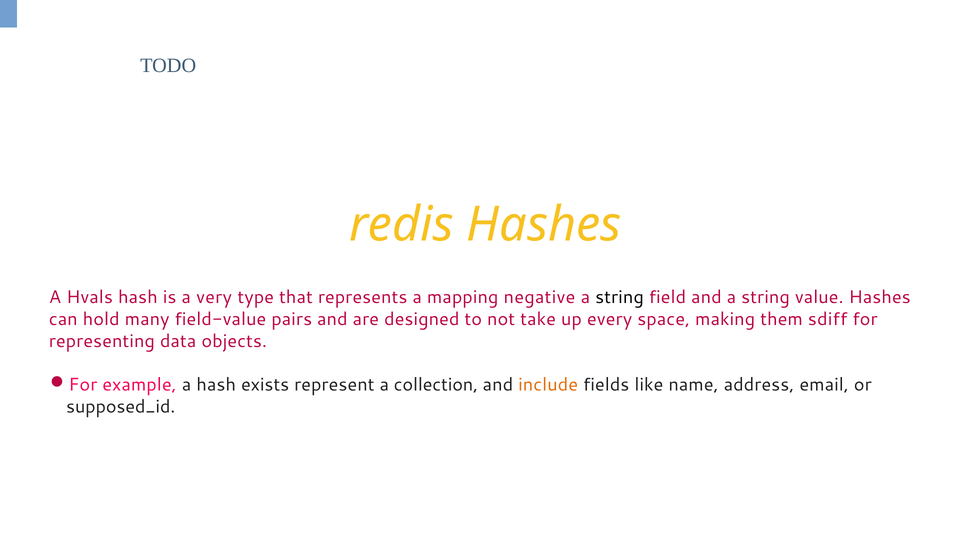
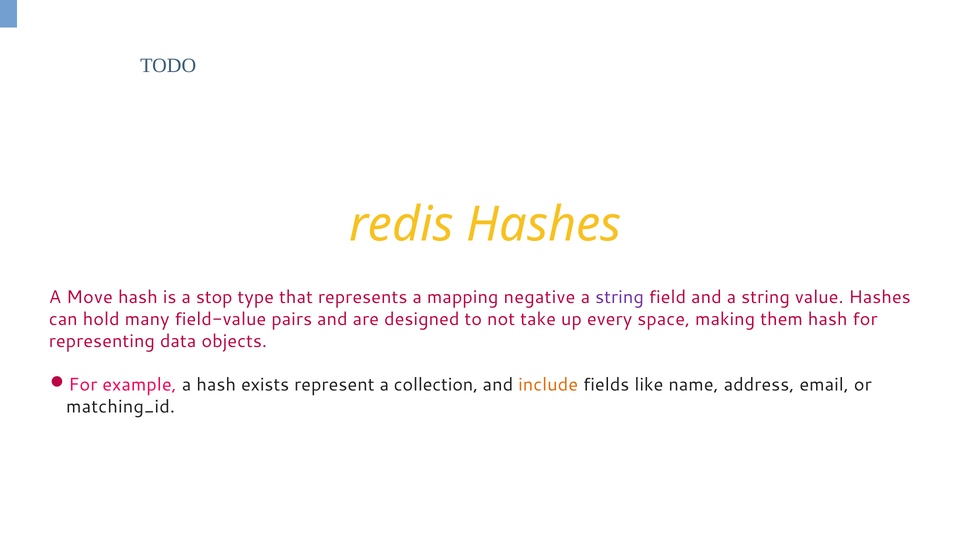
Hvals: Hvals -> Move (89, 298)
very: very -> stop (214, 298)
string colour: black -> purple (619, 298)
them sdiff: sdiff -> hash (828, 320)
supposed_id: supposed_id -> matching_id (121, 407)
